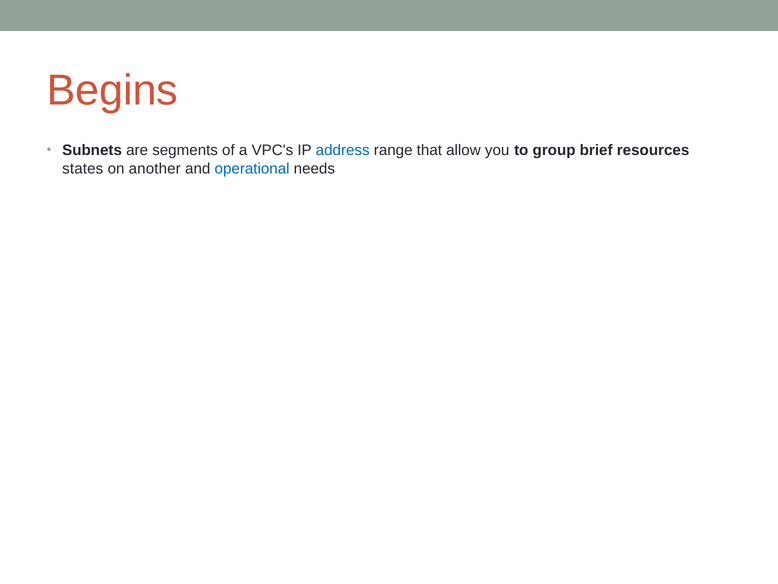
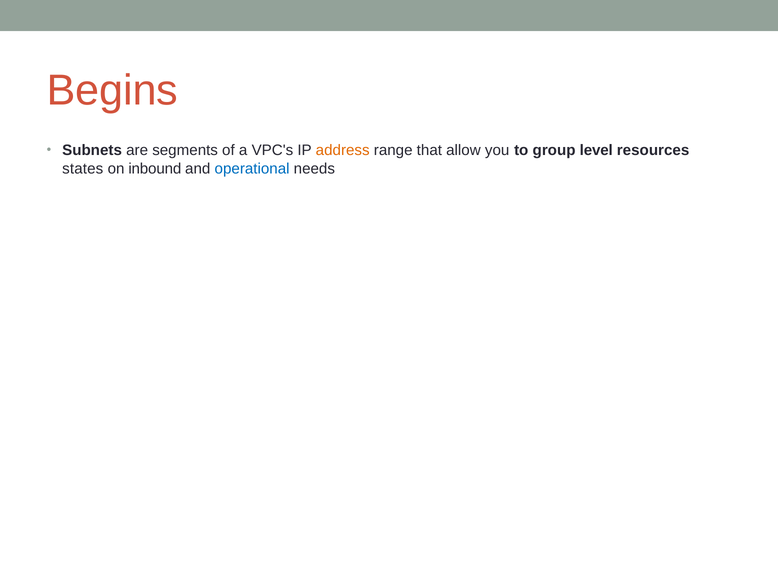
address colour: blue -> orange (343, 150)
brief: brief -> level (596, 150)
another: another -> inbound (155, 168)
